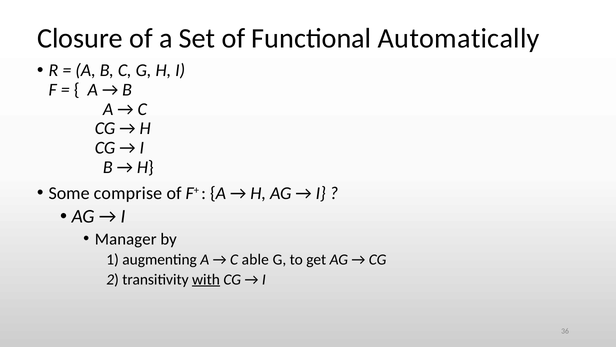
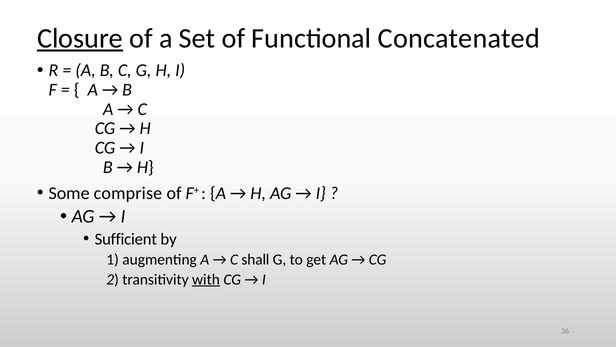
Closure underline: none -> present (80, 38)
Automatically: Automatically -> Concatenated (459, 38)
Manager: Manager -> Sufficient (126, 239)
able: able -> shall (255, 259)
